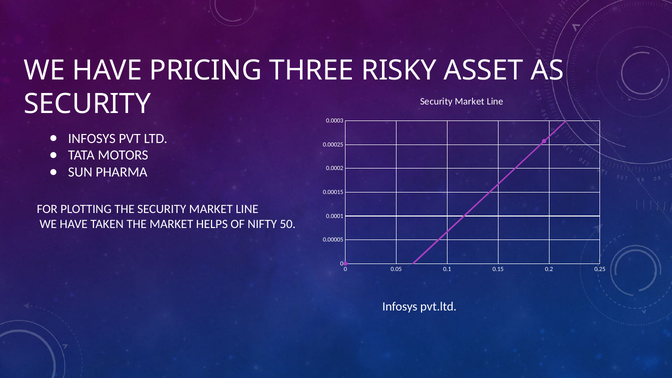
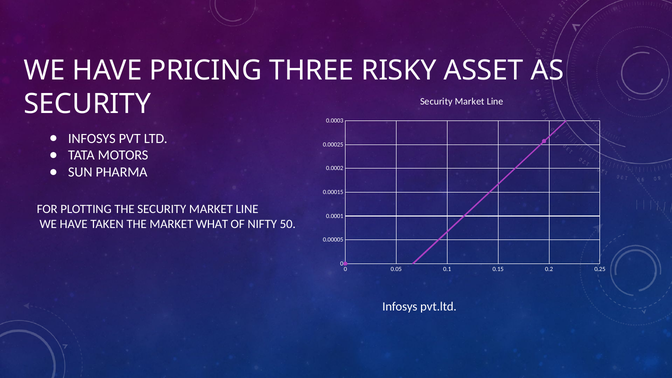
HELPS: HELPS -> WHAT (212, 224)
